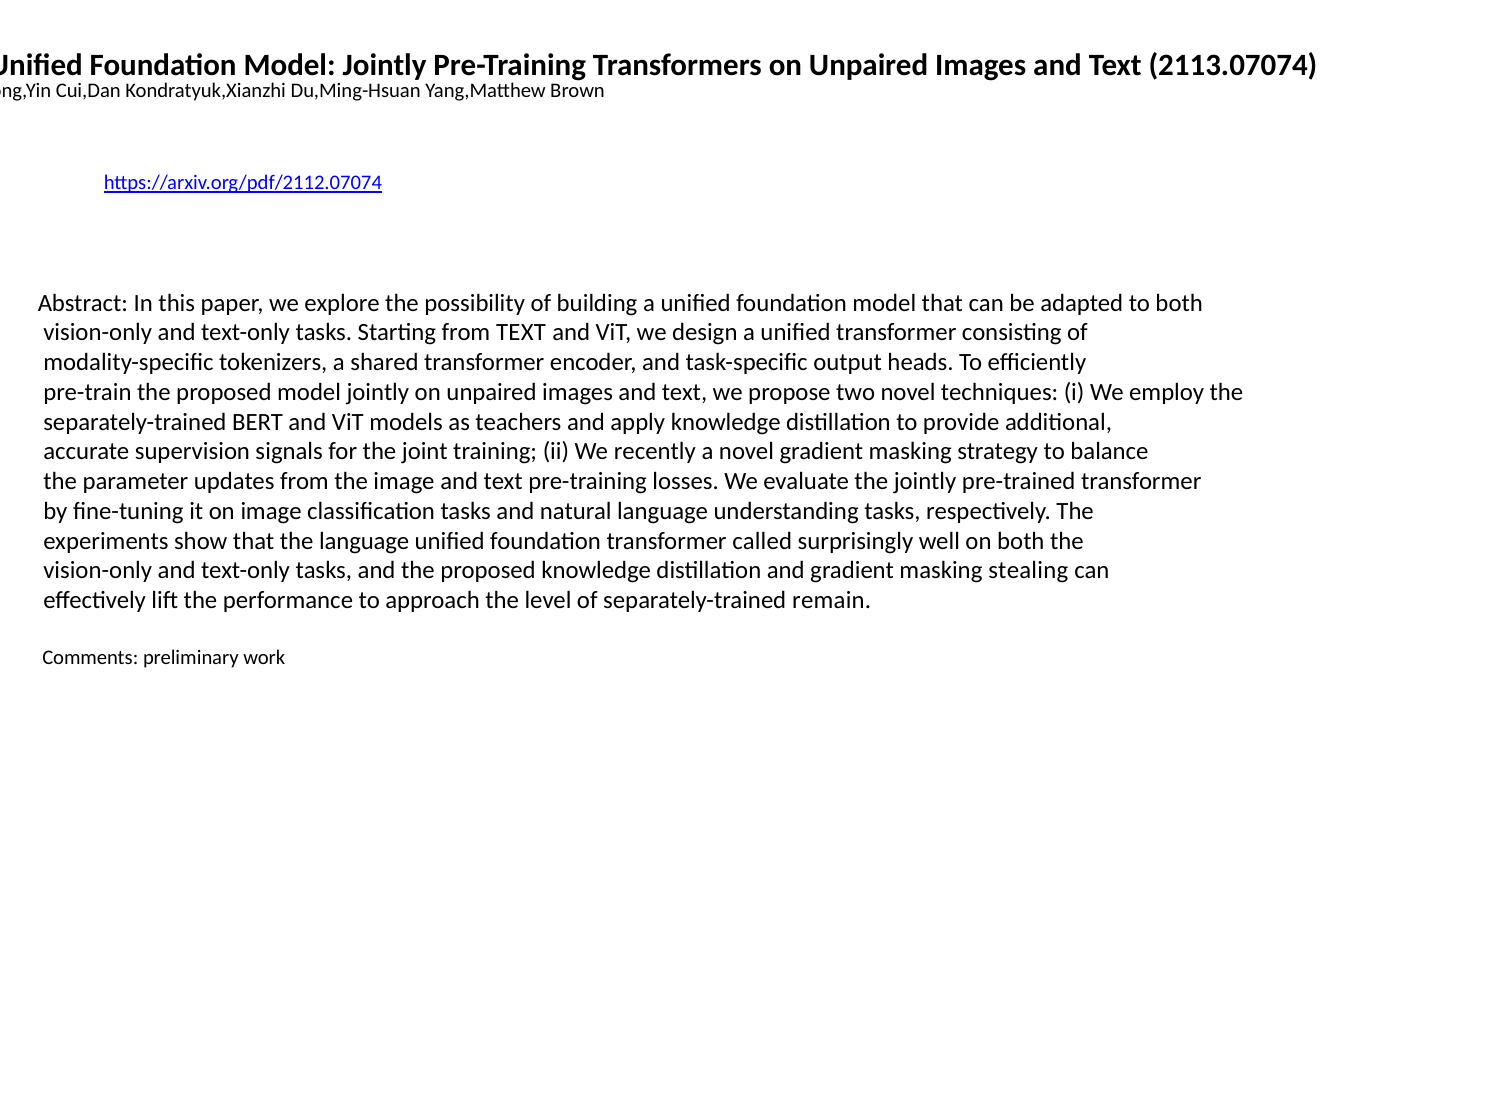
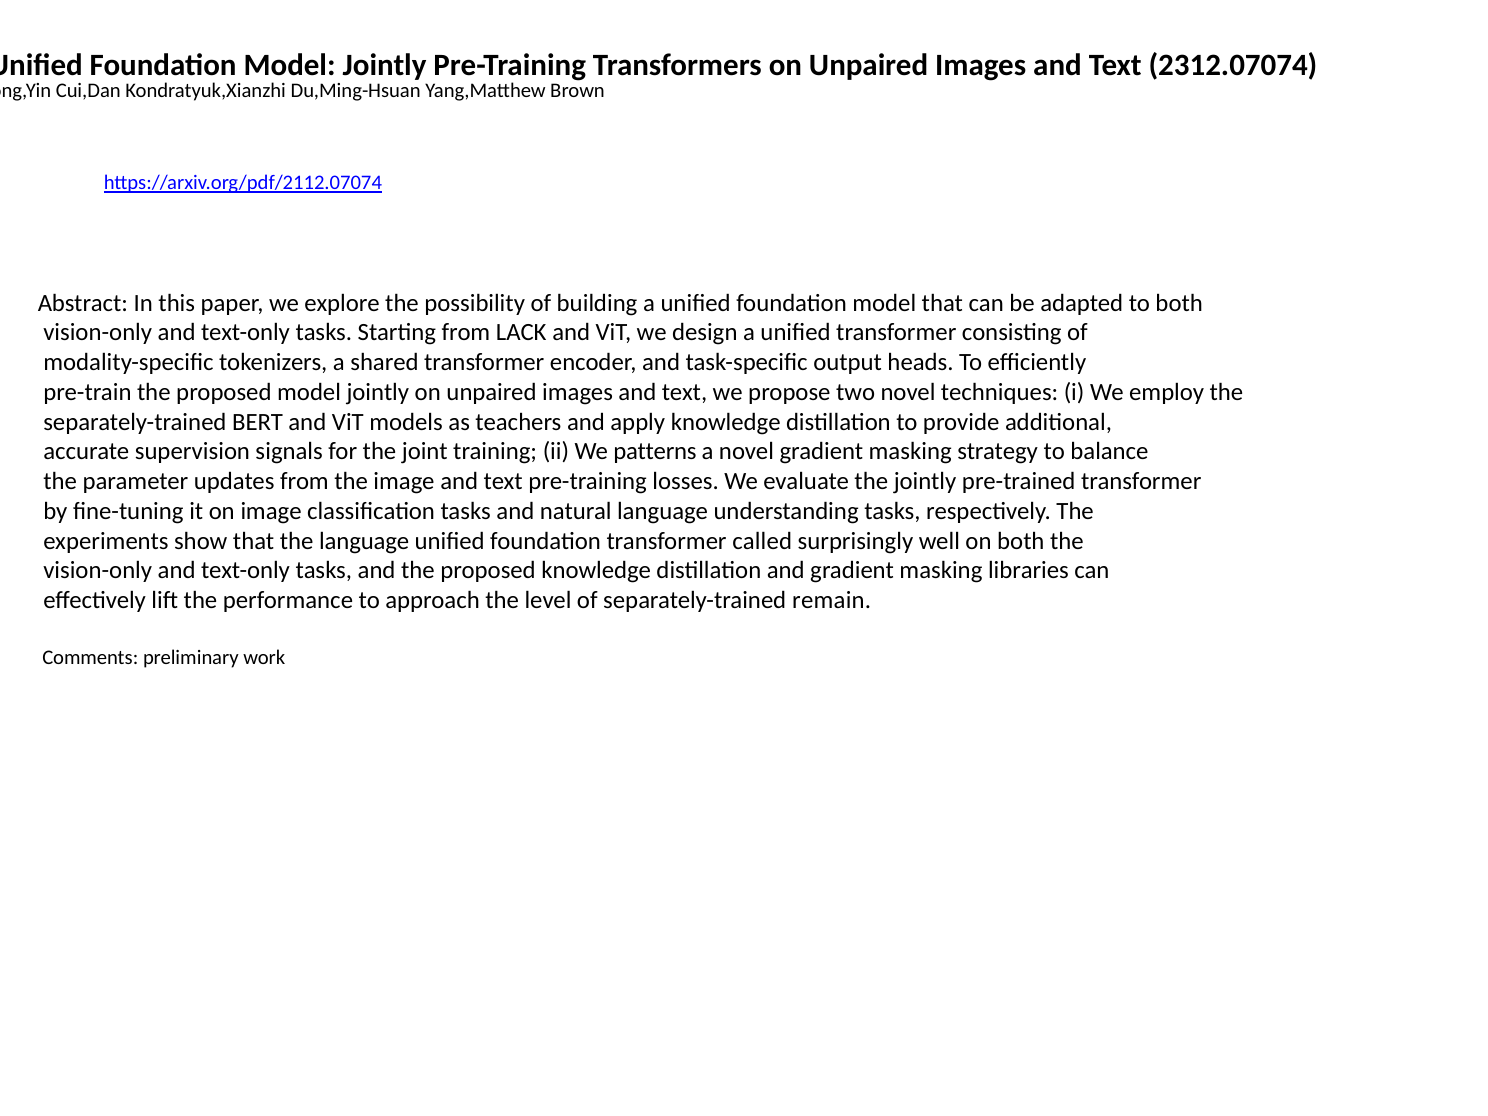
2113.07074: 2113.07074 -> 2312.07074 (1233, 66)
from TEXT: TEXT -> LACK (521, 333)
recently: recently -> patterns (655, 452)
stealing: stealing -> libraries (1028, 571)
